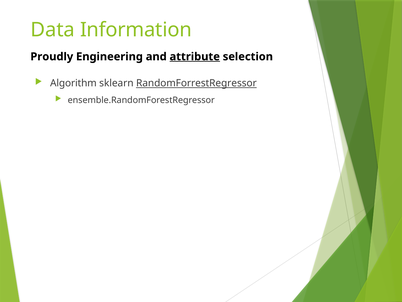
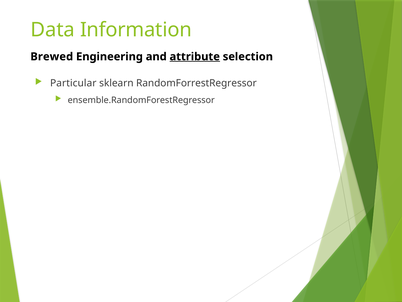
Proudly: Proudly -> Brewed (52, 57)
Algorithm: Algorithm -> Particular (73, 83)
RandomForrestRegressor underline: present -> none (196, 83)
